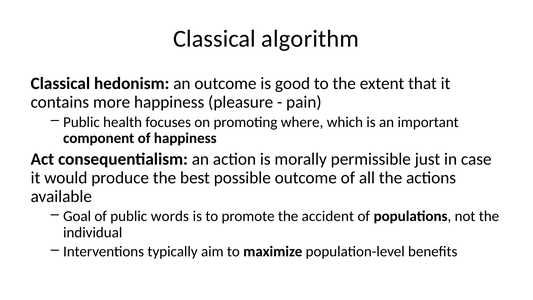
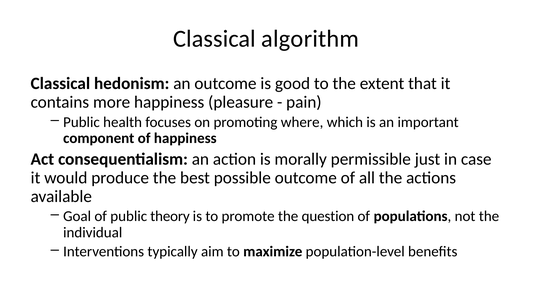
words: words -> theory (170, 216)
accident: accident -> question (328, 216)
